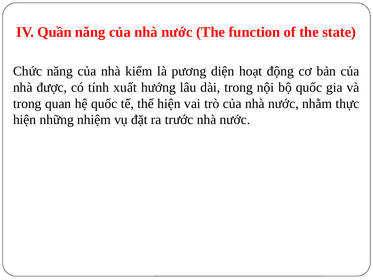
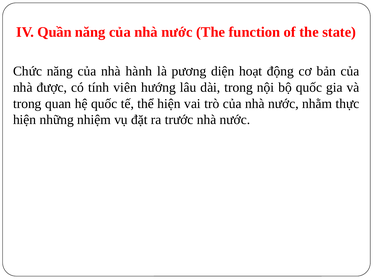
kiểm: kiểm -> hành (139, 71)
xuất: xuất -> viên (125, 87)
